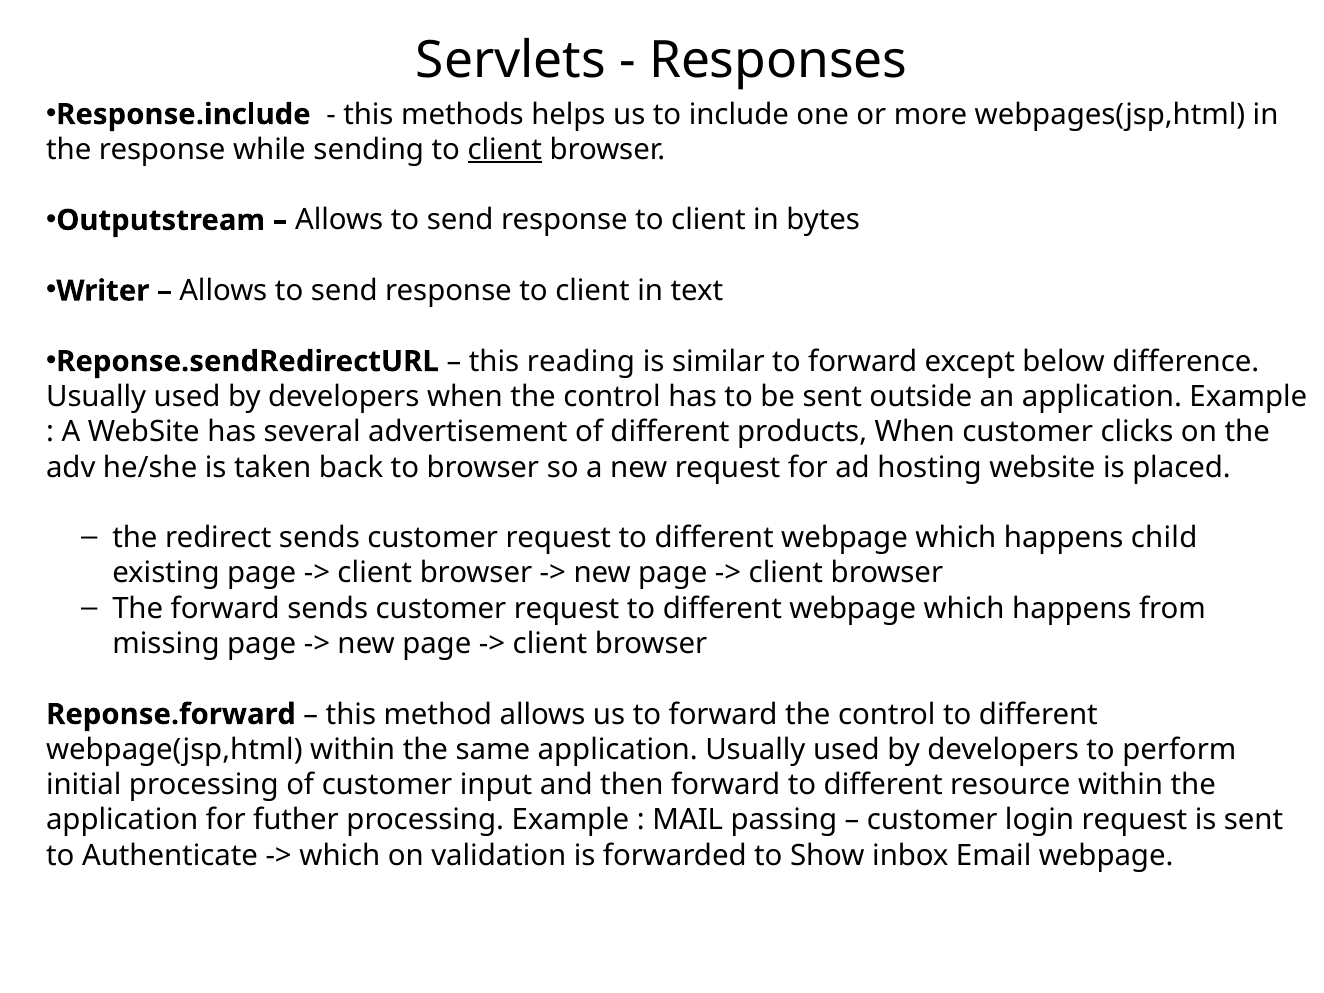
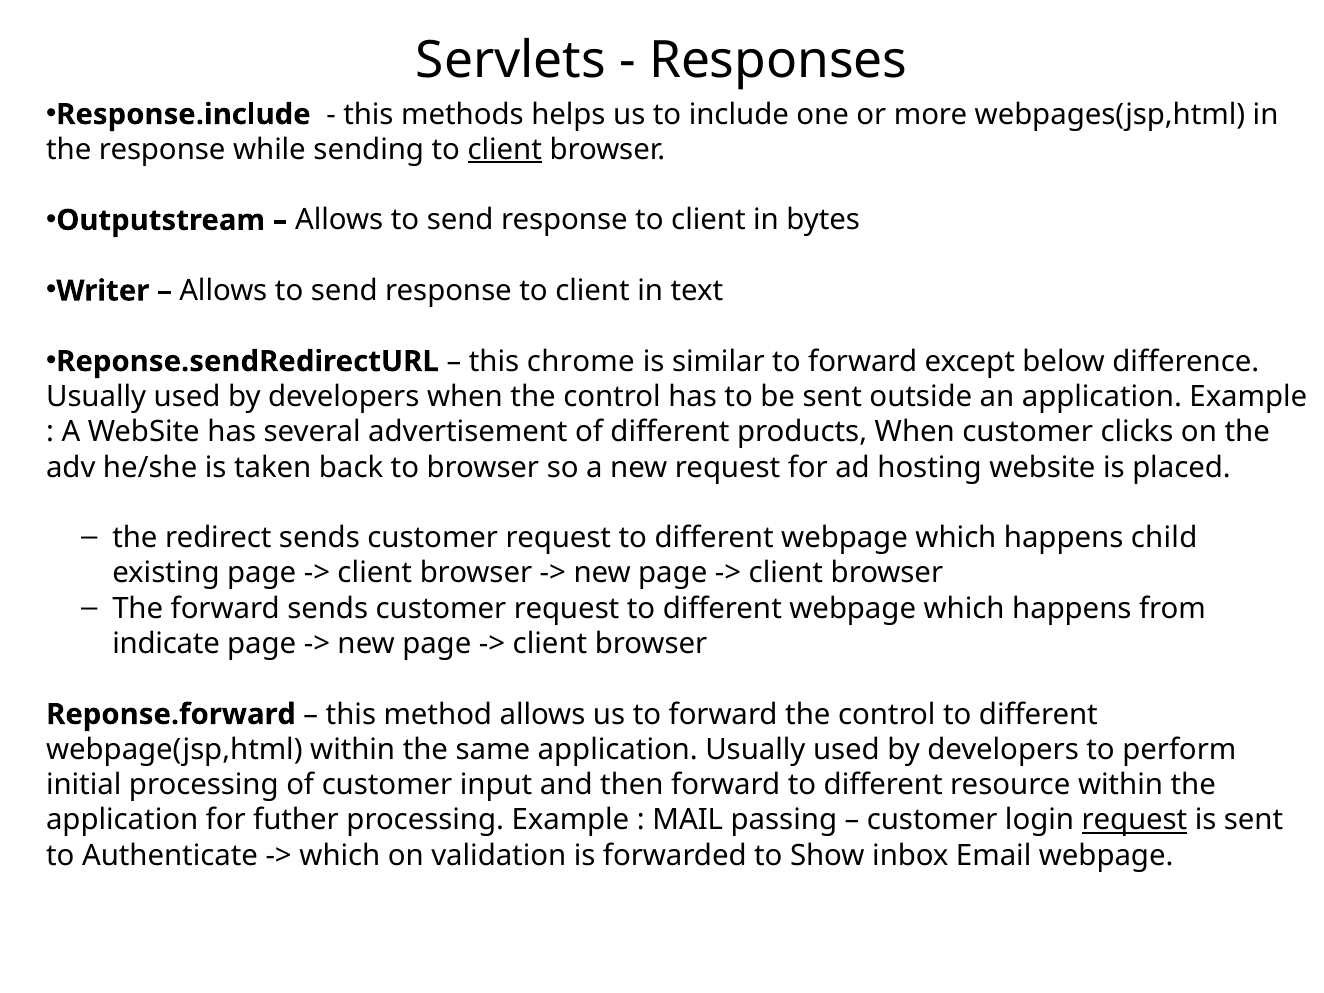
reading: reading -> chrome (581, 361)
missing: missing -> indicate (166, 644)
request underline: none -> present (1134, 820)
